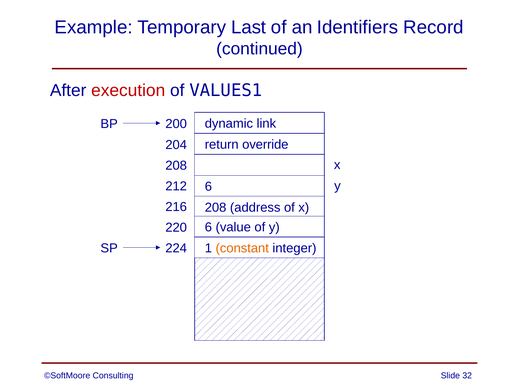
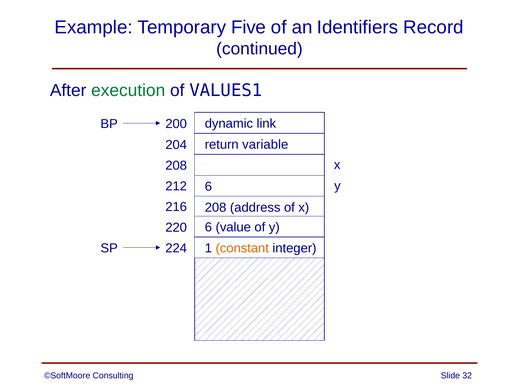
Last: Last -> Five (249, 27)
execution colour: red -> green (128, 91)
override: override -> variable (265, 145)
